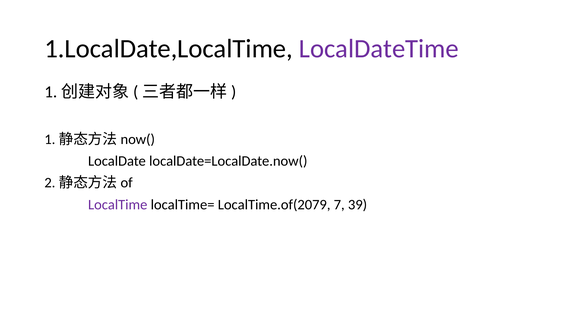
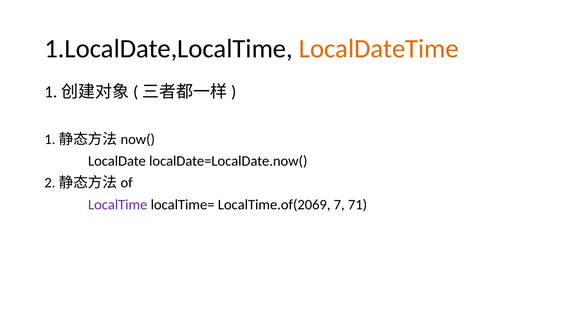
LocalDateTime colour: purple -> orange (379, 49)
LocalTime.of(2079: LocalTime.of(2079 -> LocalTime.of(2069 (274, 205)
39: 39 -> 71 (358, 205)
